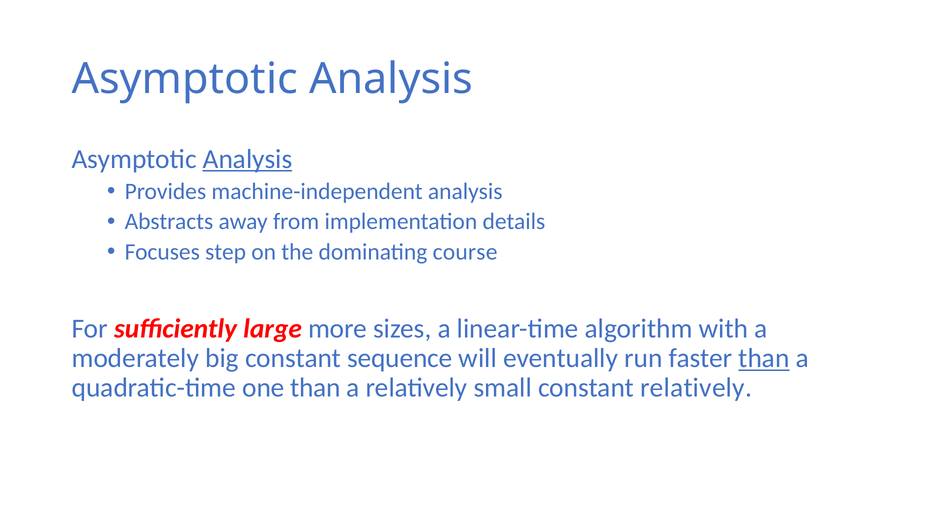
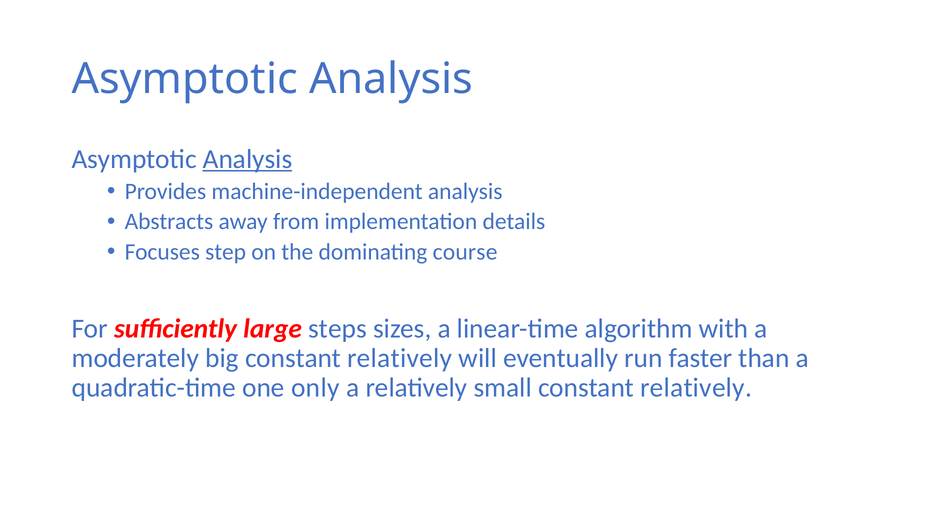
more: more -> steps (338, 329)
big constant sequence: sequence -> relatively (400, 359)
than underline: present -> none (764, 359)
one than: than -> only (315, 388)
